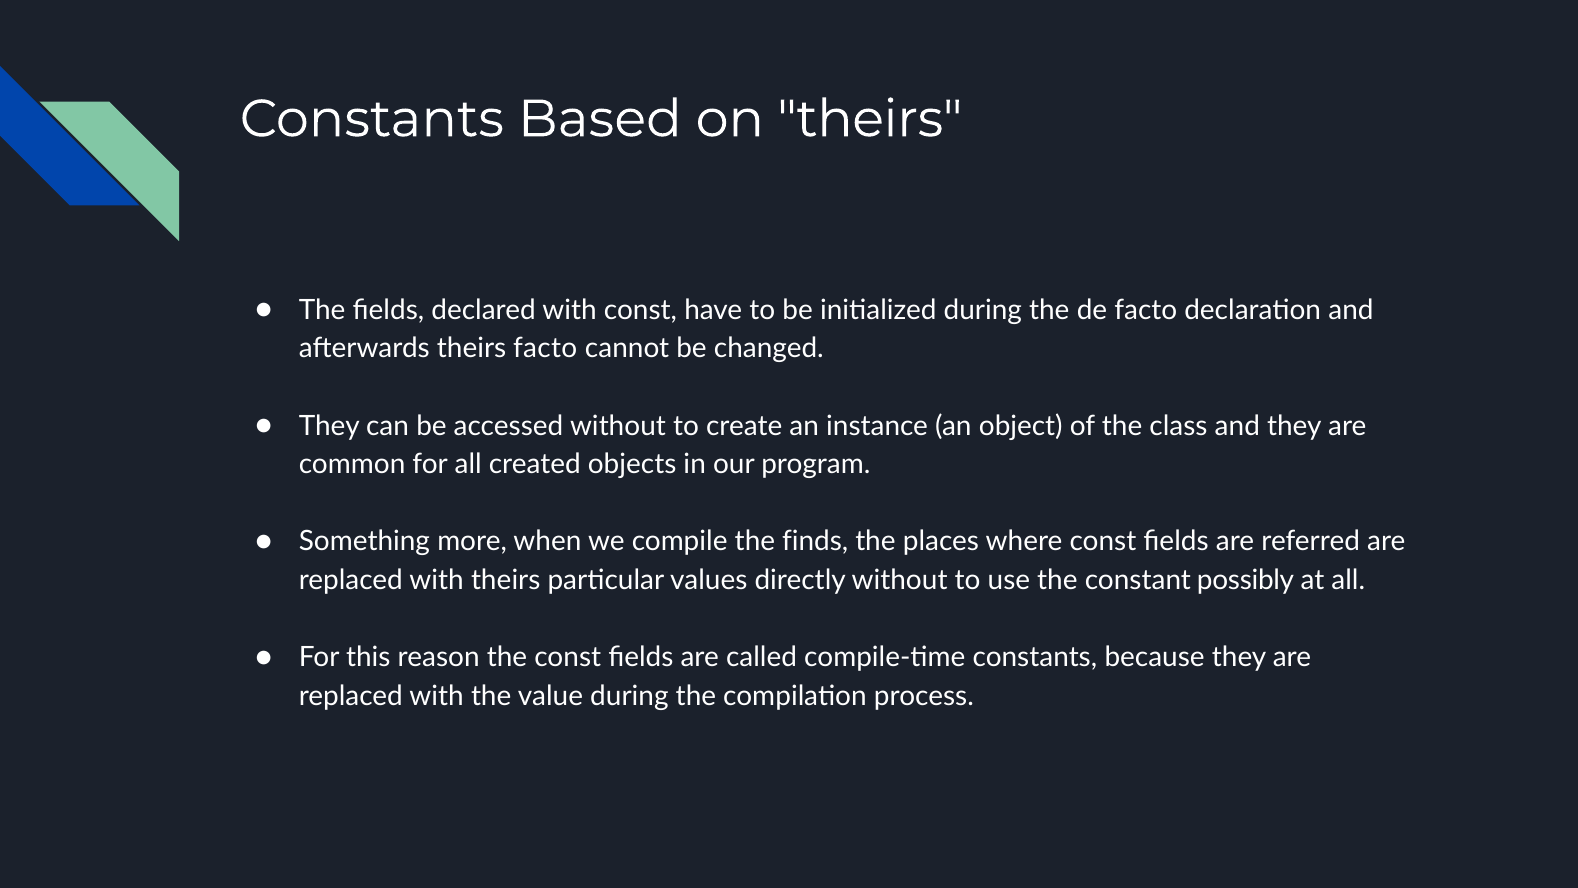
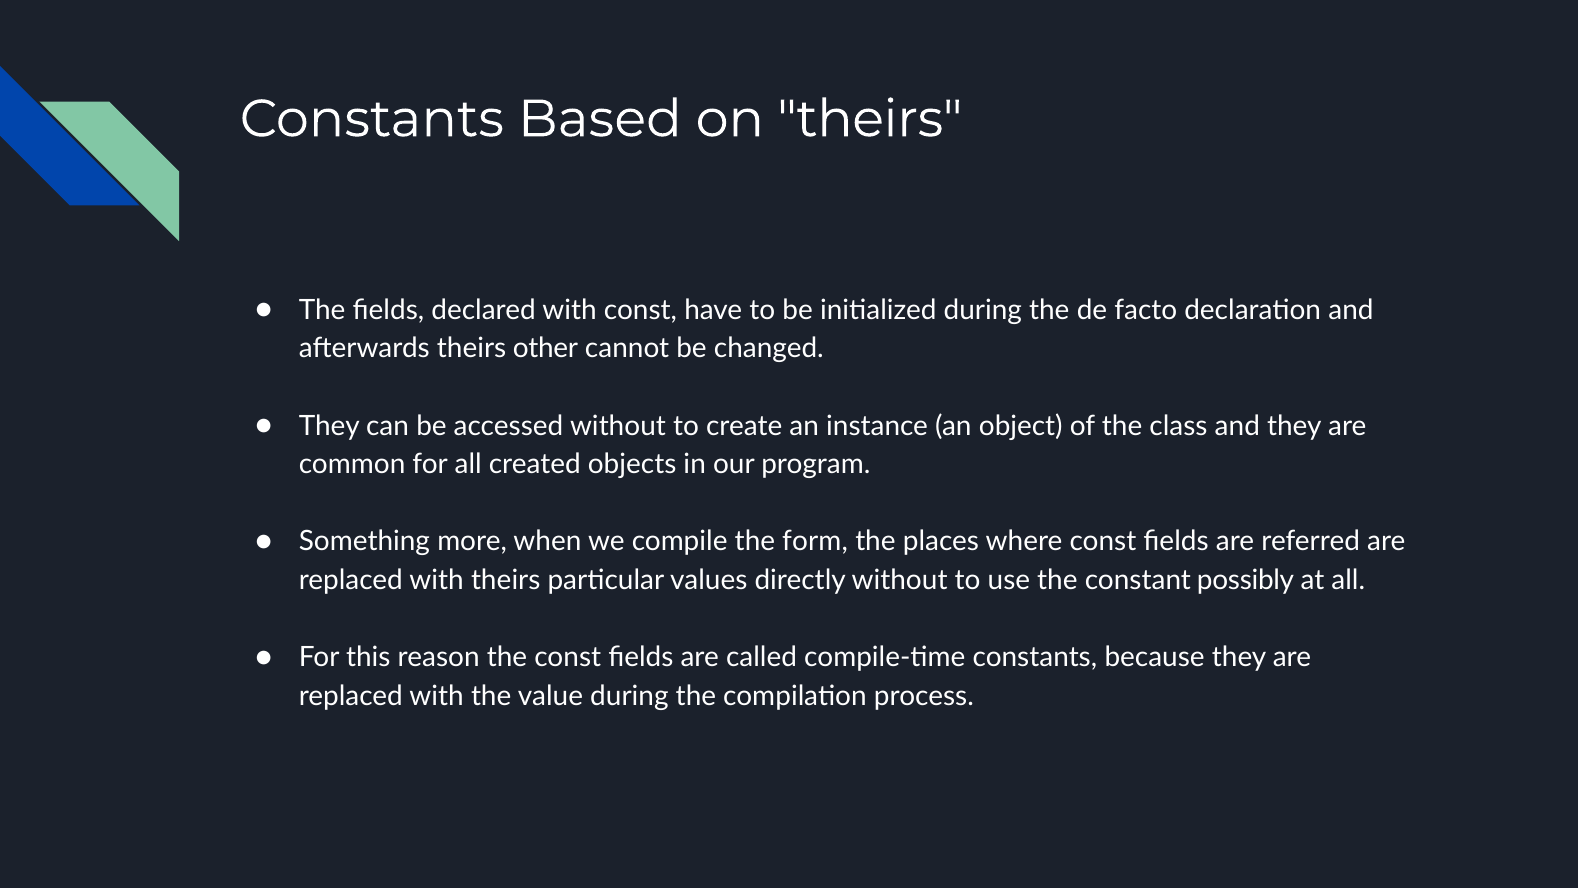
theirs facto: facto -> other (545, 349)
finds: finds -> form (815, 541)
